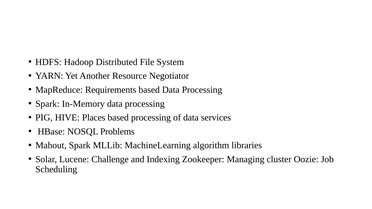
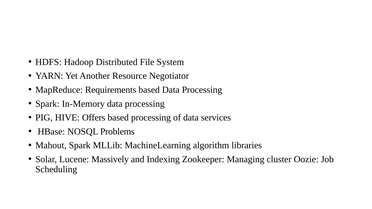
Places: Places -> Offers (94, 118)
Challenge: Challenge -> Massively (110, 159)
